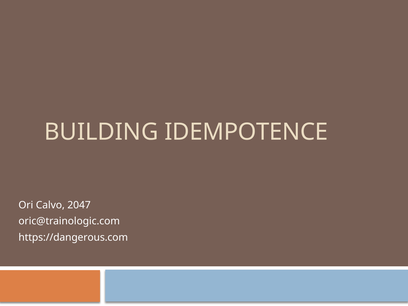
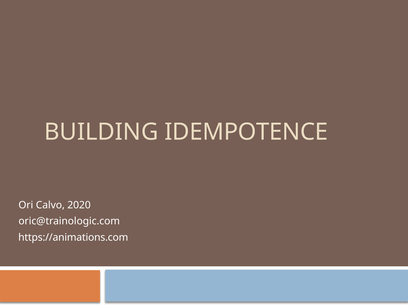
2047: 2047 -> 2020 (79, 205)
https://dangerous.com: https://dangerous.com -> https://animations.com (73, 237)
